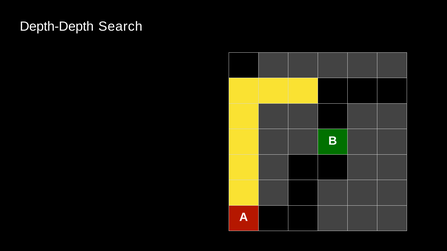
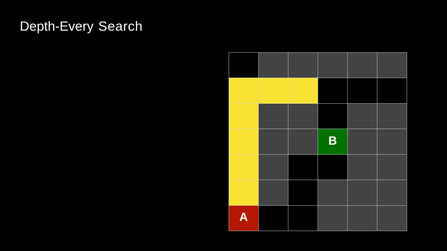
Depth-Depth: Depth-Depth -> Depth-Every (57, 27)
